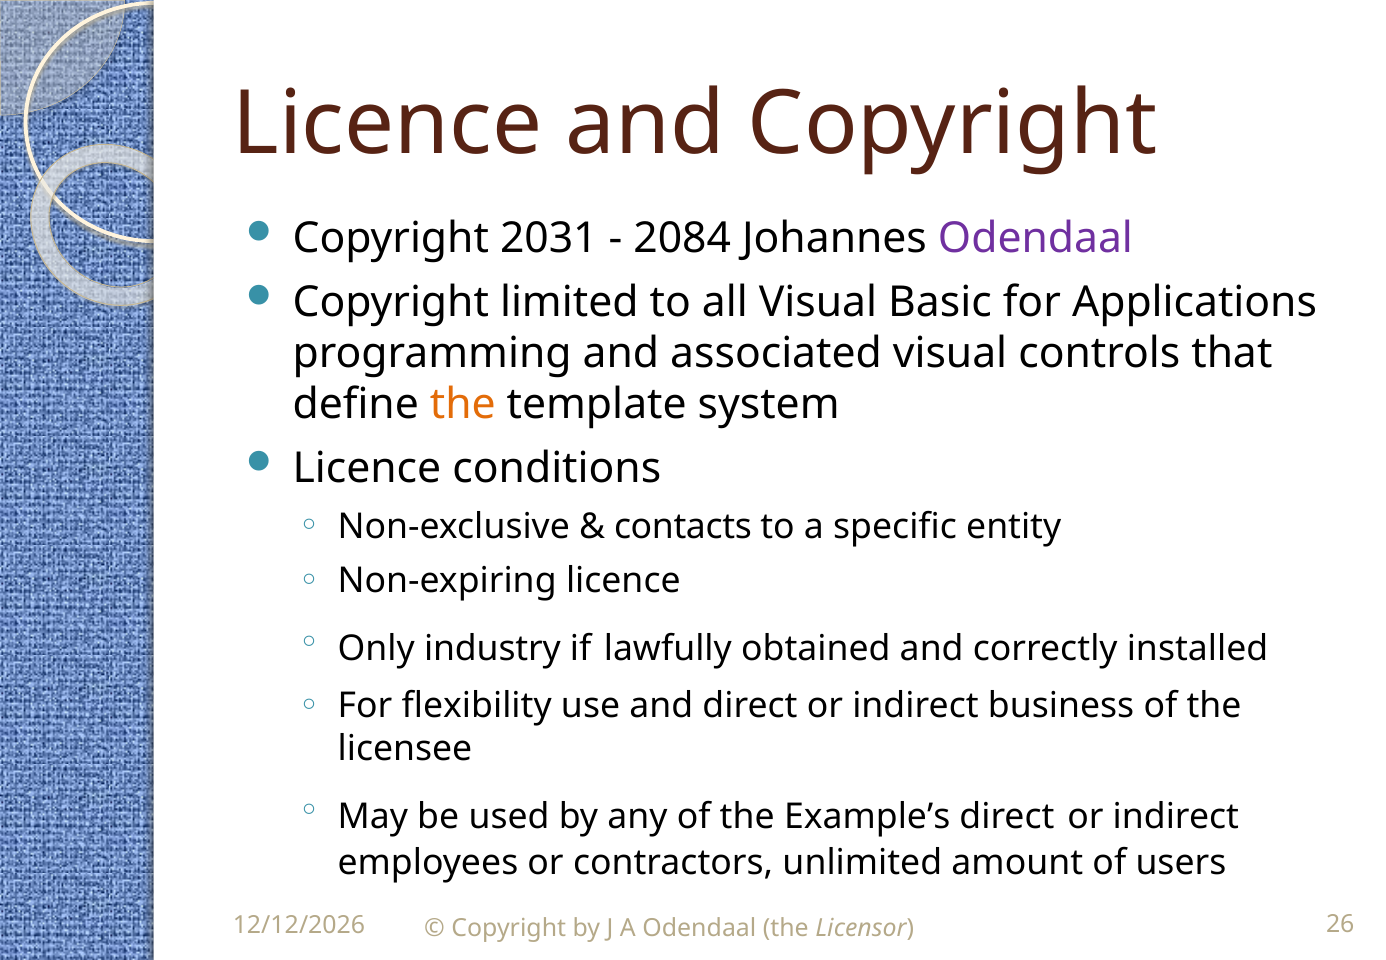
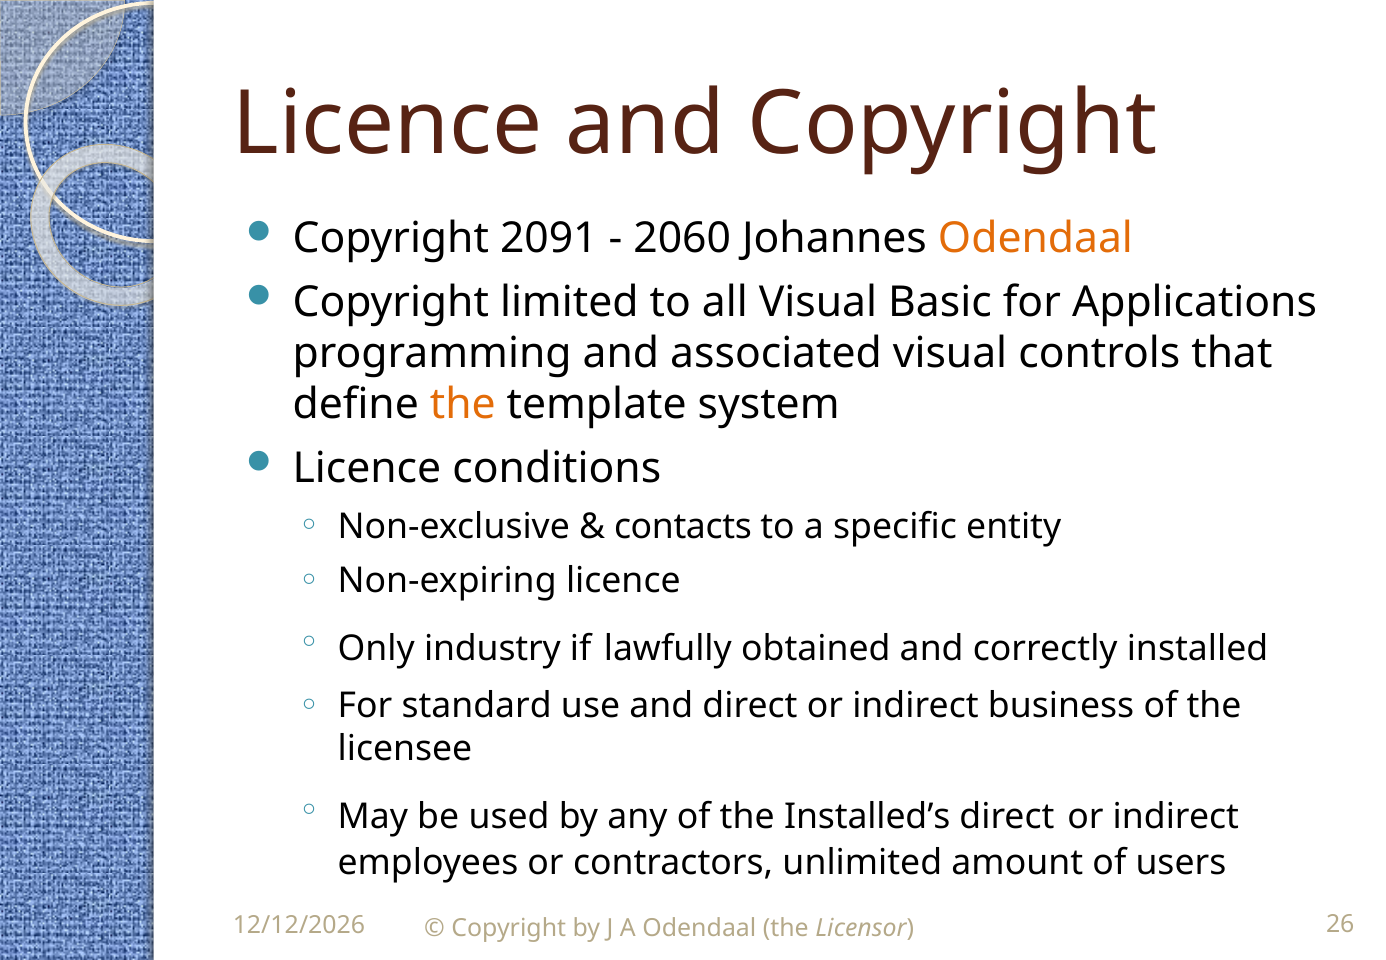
2031: 2031 -> 2091 (549, 239)
2084: 2084 -> 2060 (682, 239)
Odendaal colour: purple -> orange (1035, 239)
flexibility: flexibility -> standard (477, 706)
Example’s: Example’s -> Installed’s (867, 817)
